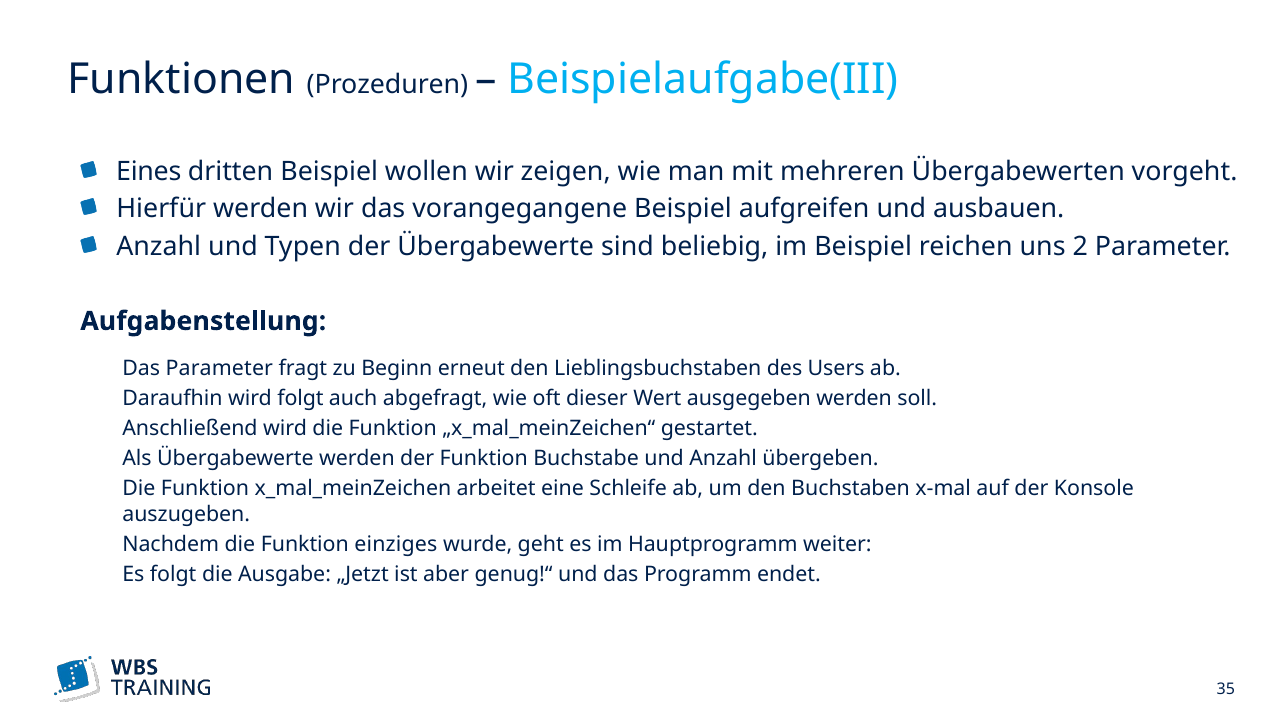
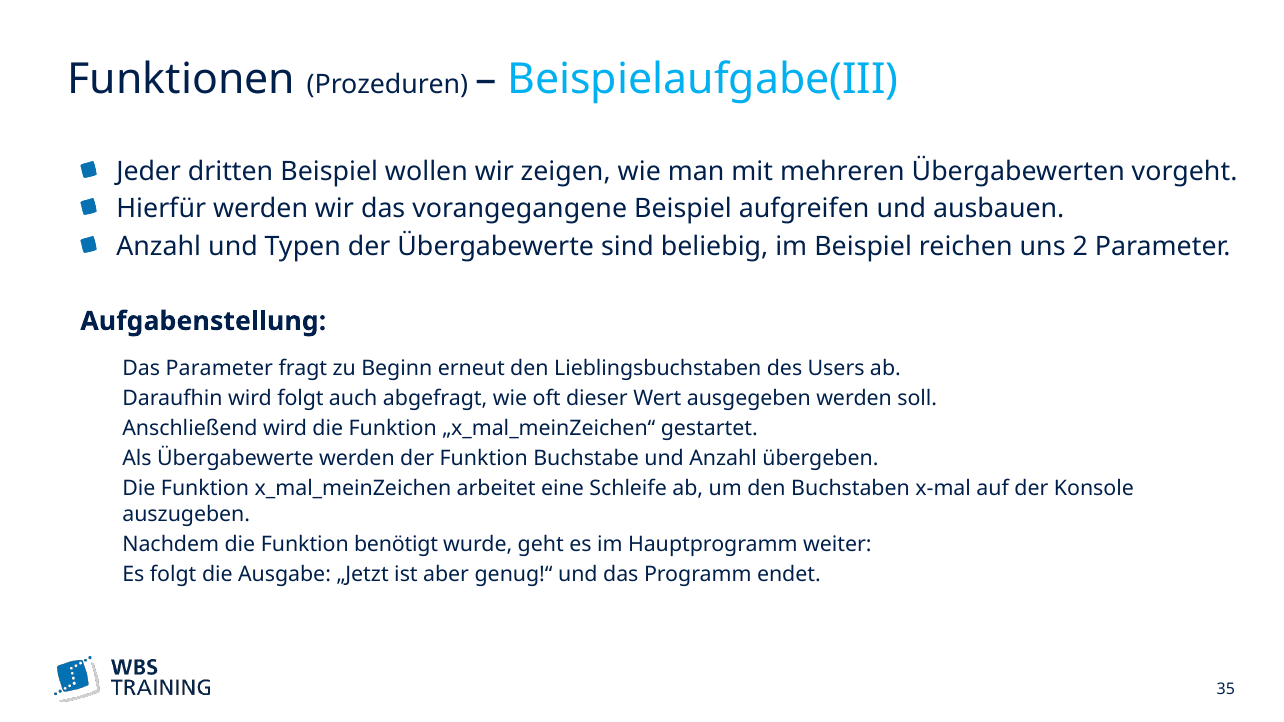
Eines: Eines -> Jeder (149, 171)
einziges: einziges -> benötigt (396, 544)
